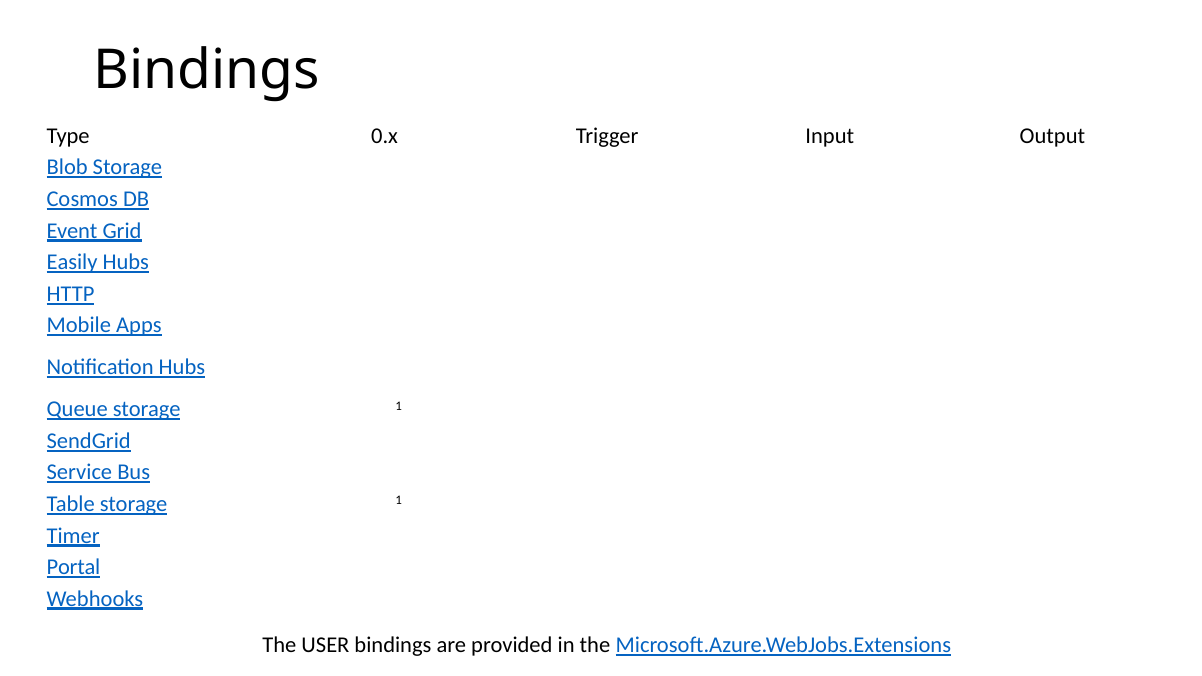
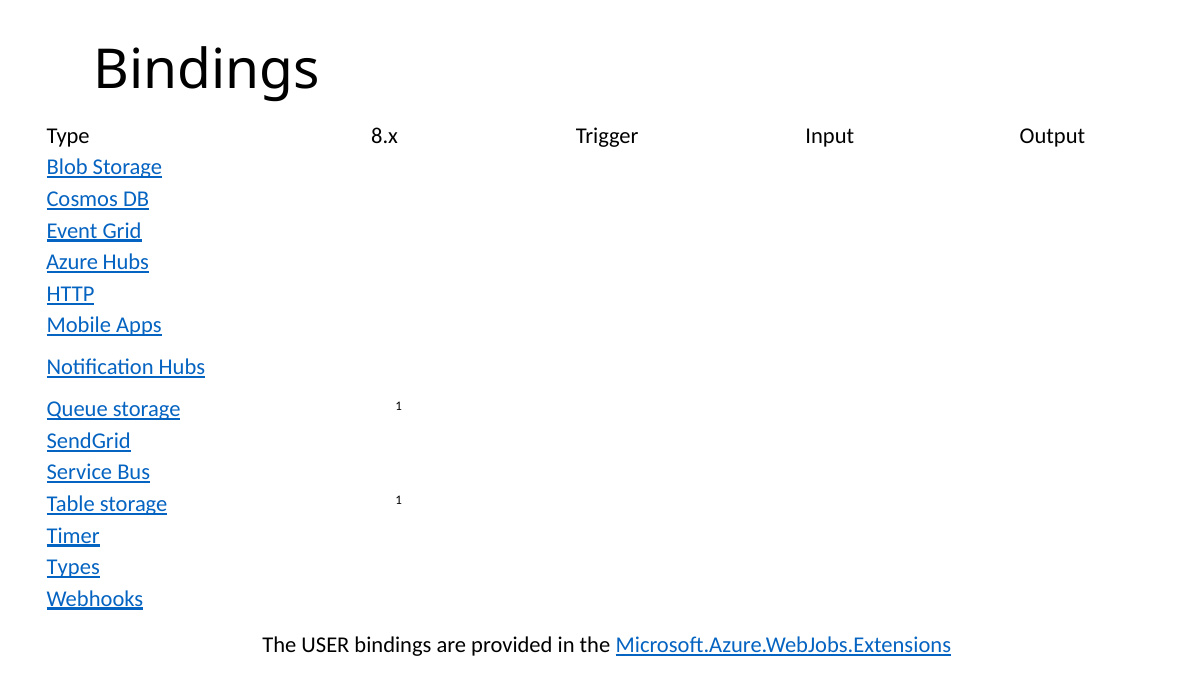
0.x: 0.x -> 8.x (385, 136)
Easily: Easily -> Azure (72, 262)
Portal: Portal -> Types (73, 567)
